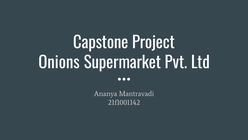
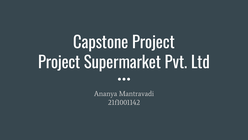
Onions: Onions -> Project (59, 63)
